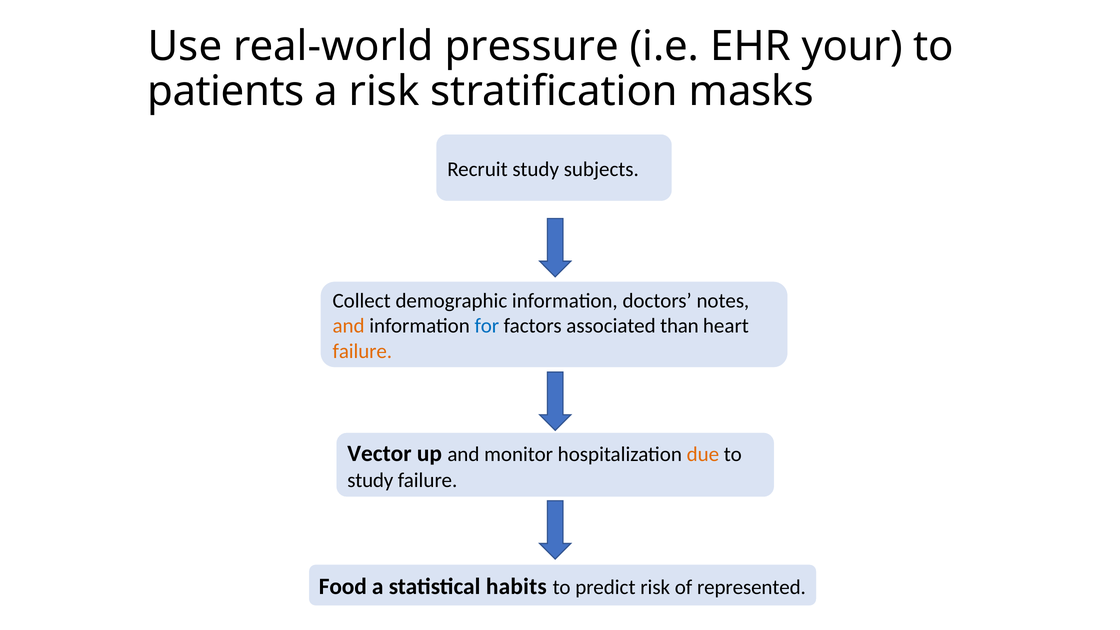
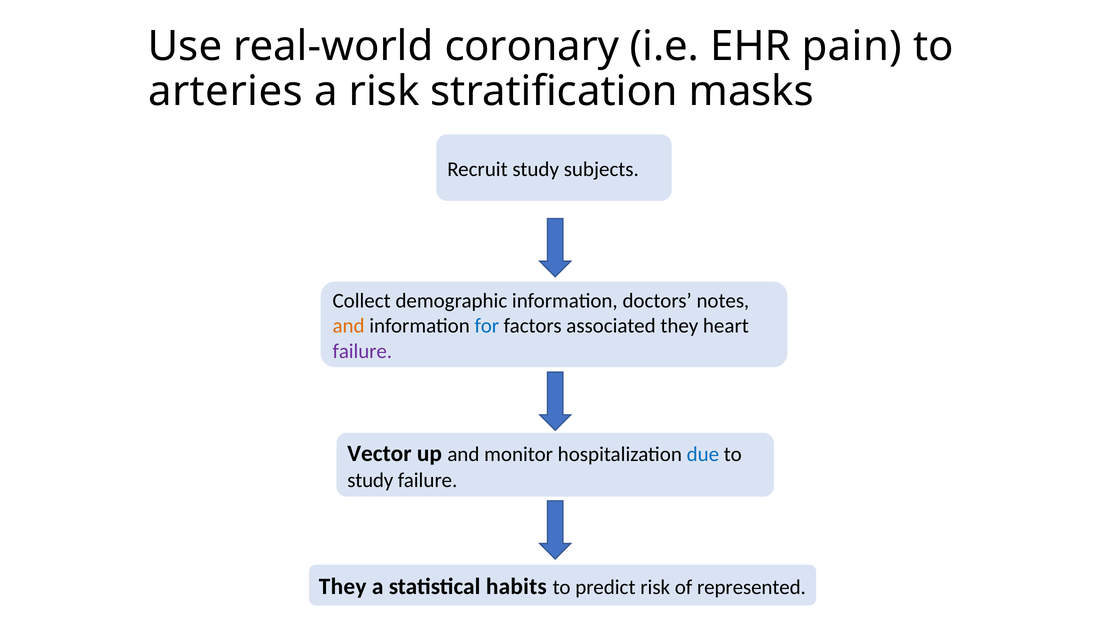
pressure: pressure -> coronary (532, 46)
your: your -> pain (852, 46)
patients: patients -> arteries (225, 92)
associated than: than -> they (679, 326)
failure colour: orange -> purple (362, 351)
due colour: orange -> blue (703, 455)
Food: Food -> They (343, 587)
